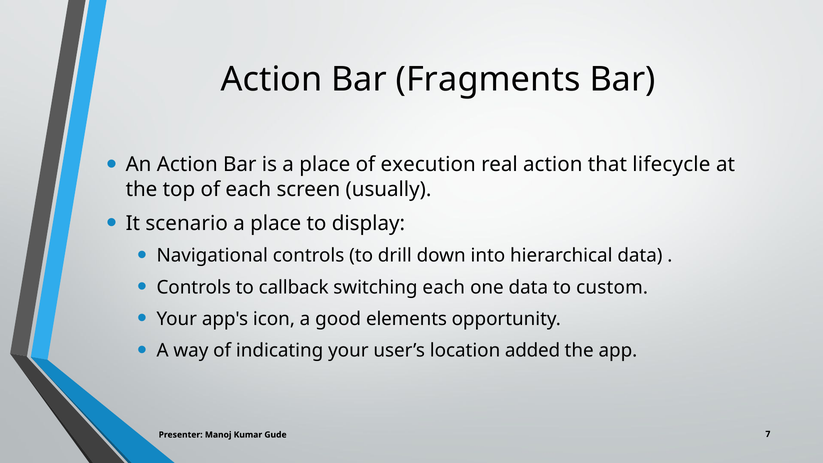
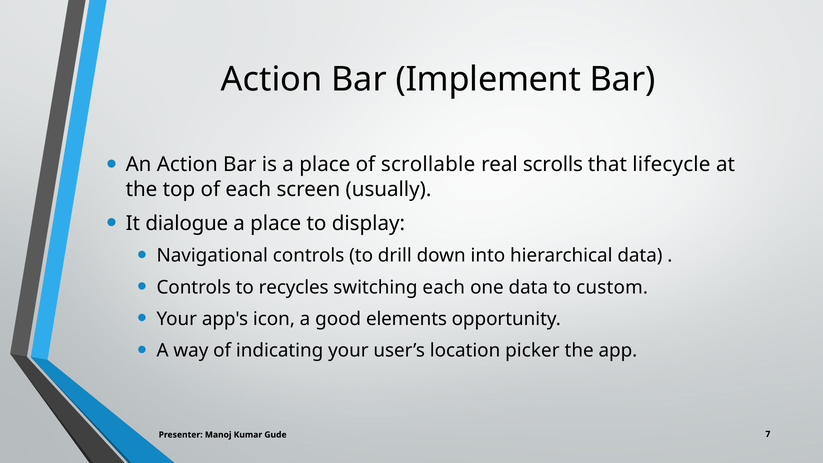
Fragments: Fragments -> Implement (488, 80)
execution: execution -> scrollable (428, 165)
real action: action -> scrolls (553, 165)
scenario: scenario -> dialogue (187, 223)
callback: callback -> recycles (294, 287)
added: added -> picker (532, 350)
